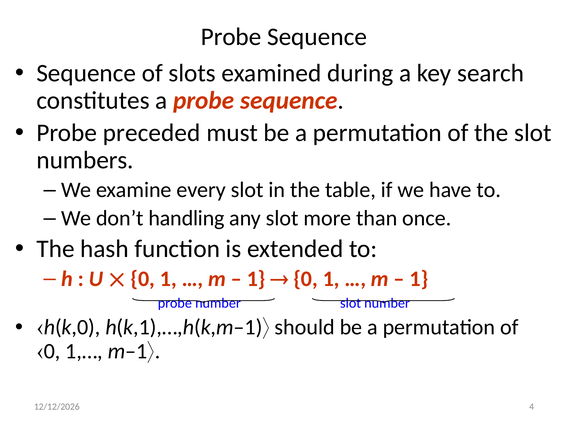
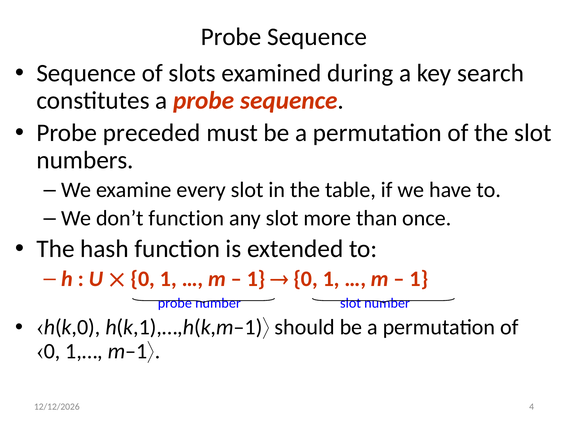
don’t handling: handling -> function (186, 218)
